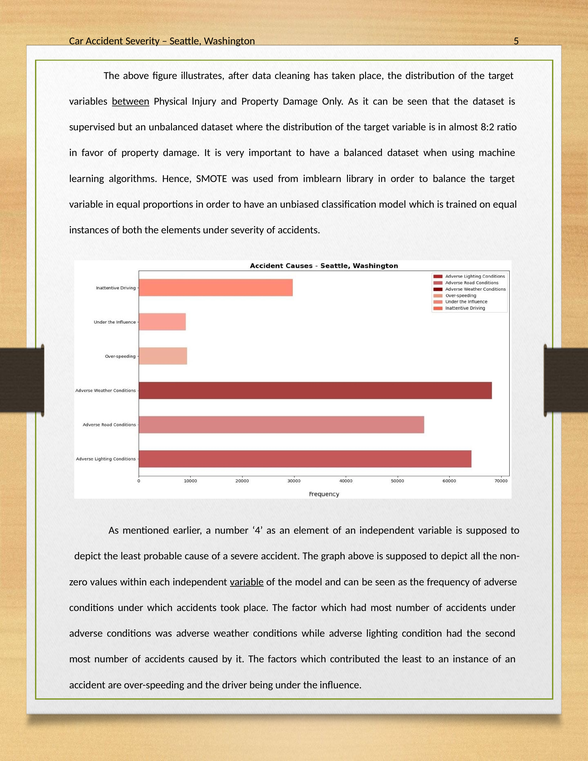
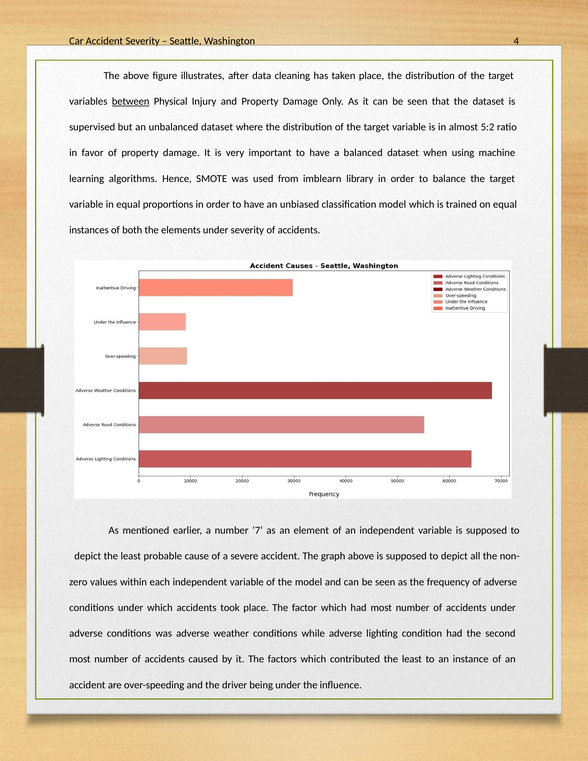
5: 5 -> 4 (516, 41)
8:2: 8:2 -> 5:2 (488, 127)
4: 4 -> 7 (258, 530)
variable underline: present -> none (247, 582)
